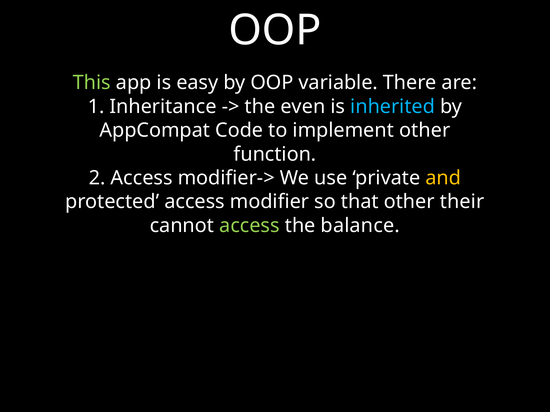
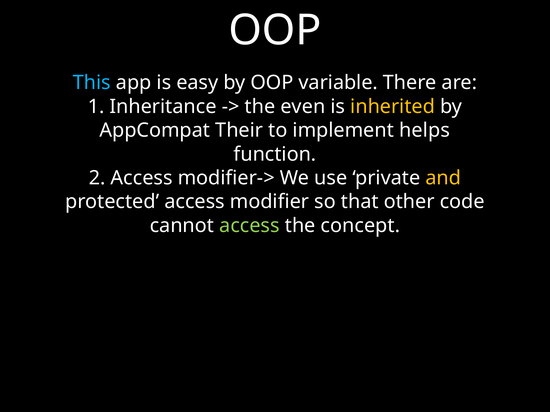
This colour: light green -> light blue (92, 83)
inherited colour: light blue -> yellow (393, 107)
Code: Code -> Their (239, 130)
implement other: other -> helps (425, 130)
their: their -> code (462, 202)
balance: balance -> concept (360, 226)
